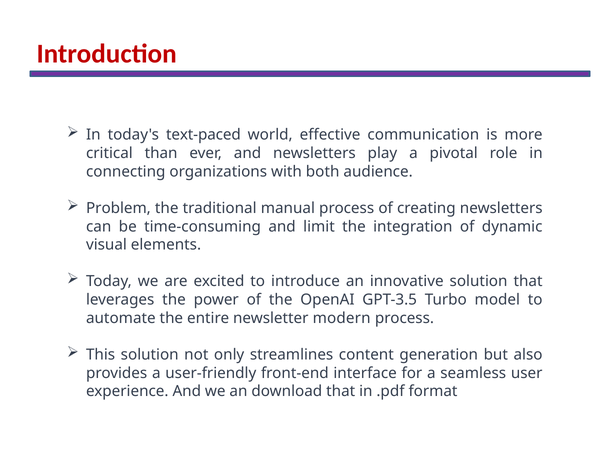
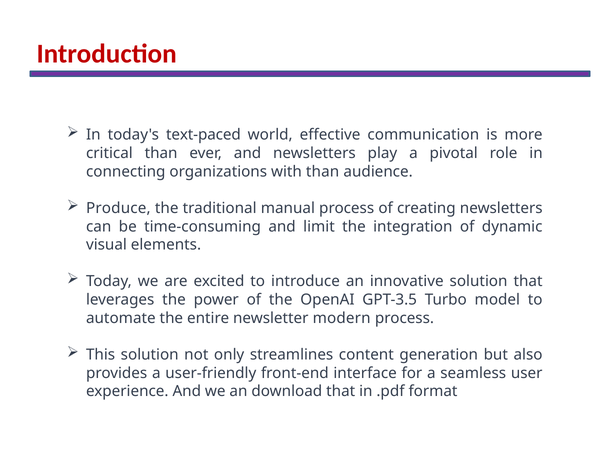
with both: both -> than (323, 171)
Problem: Problem -> Produce (118, 208)
